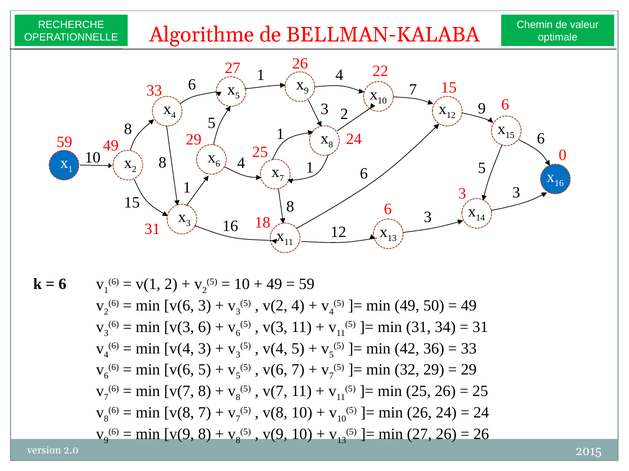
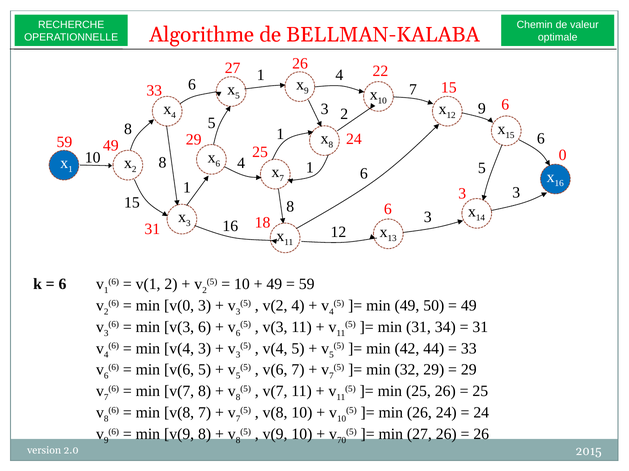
v(6: v(6 -> v(0 (179, 306)
36: 36 -> 44 (434, 349)
13: 13 -> 70 (342, 441)
